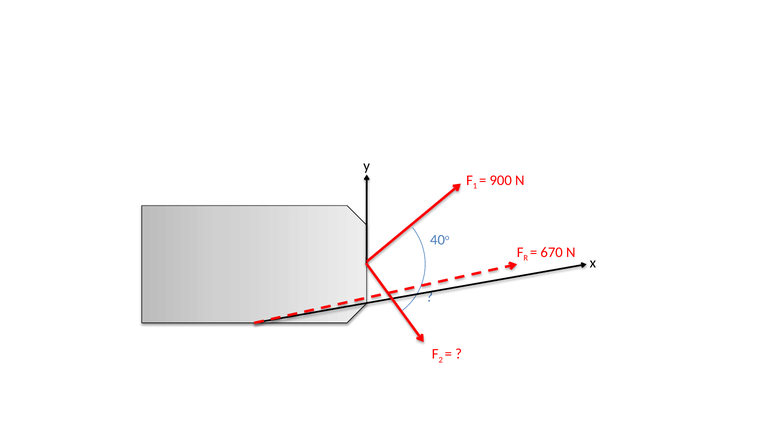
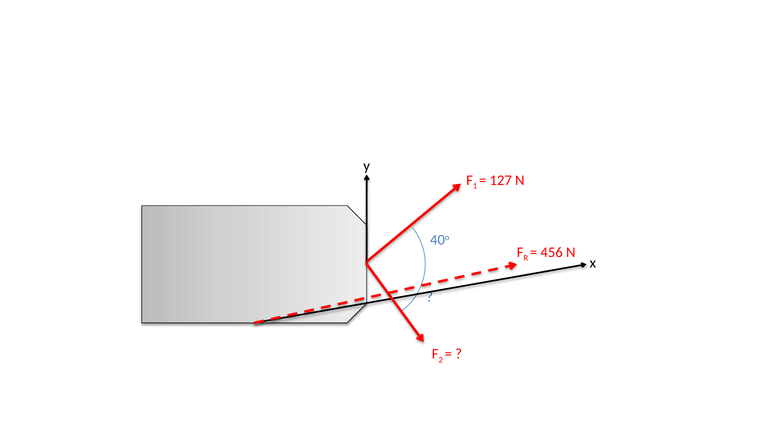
900: 900 -> 127 (501, 180)
670: 670 -> 456 (552, 252)
